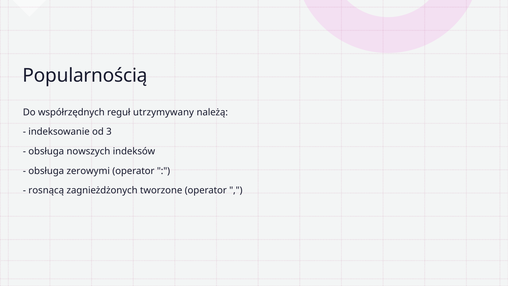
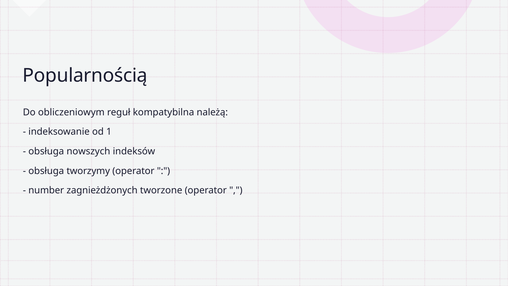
współrzędnych: współrzędnych -> obliczeniowym (71, 112)
utrzymywany: utrzymywany -> kompatybilna (164, 112)
3: 3 -> 1 (109, 132)
zerowymi: zerowymi -> tworzymy (88, 171)
rosnącą: rosnącą -> number (46, 190)
